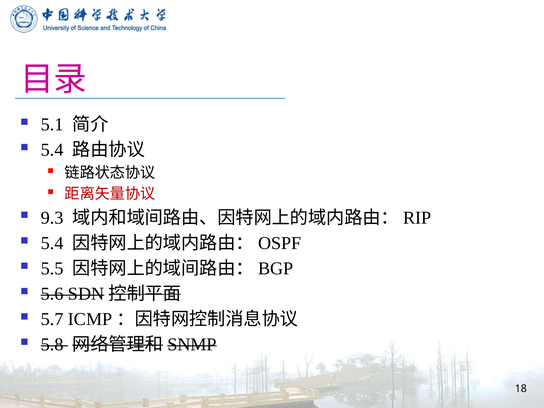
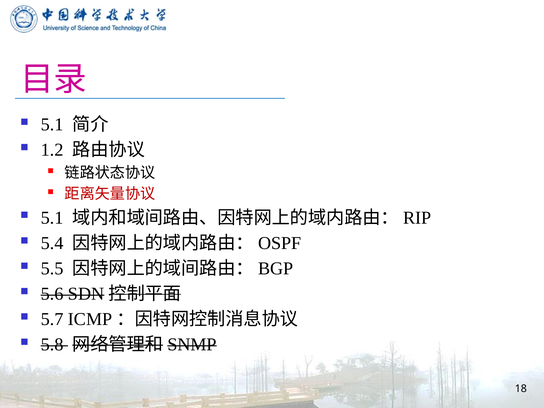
5.4: 5.4 -> 1.2 (52, 150)
9.3: 9.3 -> 5.1 (52, 218)
